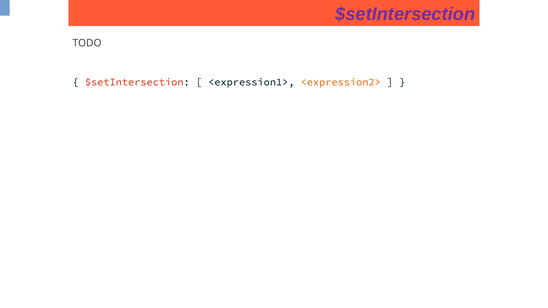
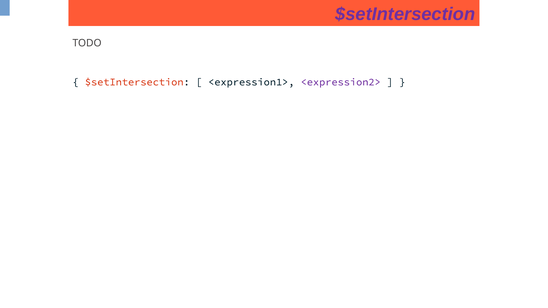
<expression2> colour: orange -> purple (341, 82)
